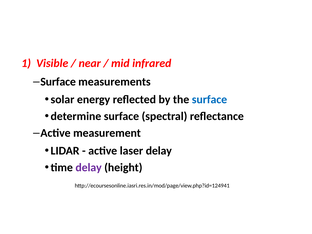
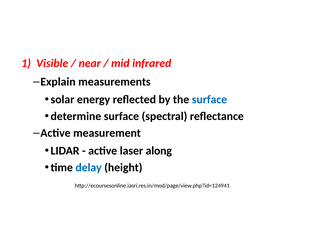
Surface: Surface -> Explain (58, 82)
laser delay: delay -> along (159, 151)
delay colour: purple -> blue (89, 168)
